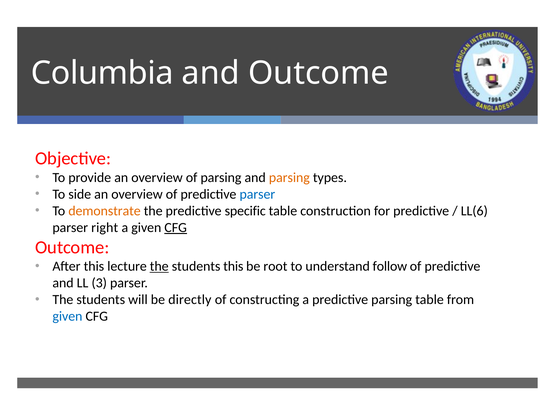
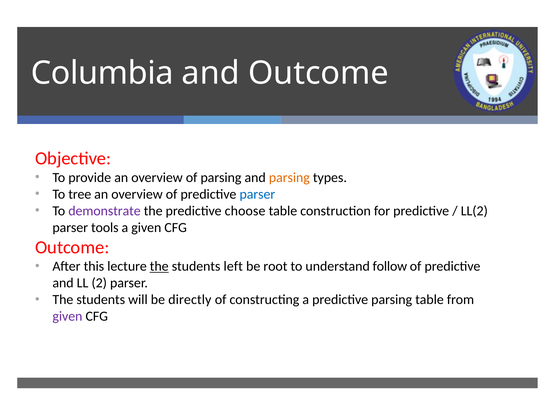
side: side -> tree (80, 194)
demonstrate colour: orange -> purple (104, 211)
specific: specific -> choose (245, 211)
LL(6: LL(6 -> LL(2 (474, 211)
right: right -> tools (105, 228)
CFG underline: present -> none (176, 228)
students this: this -> left (233, 267)
3: 3 -> 2 (99, 283)
given colour: blue -> purple (67, 316)
